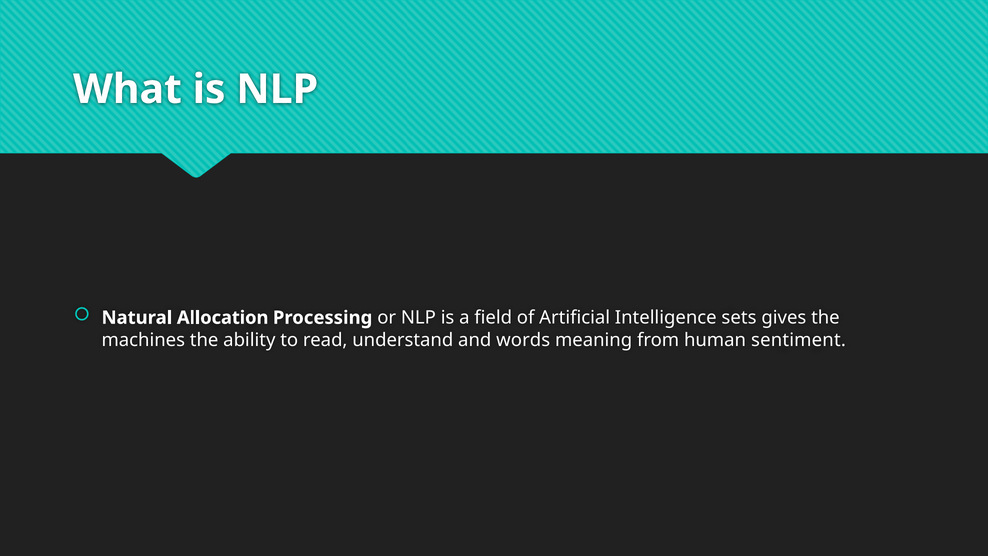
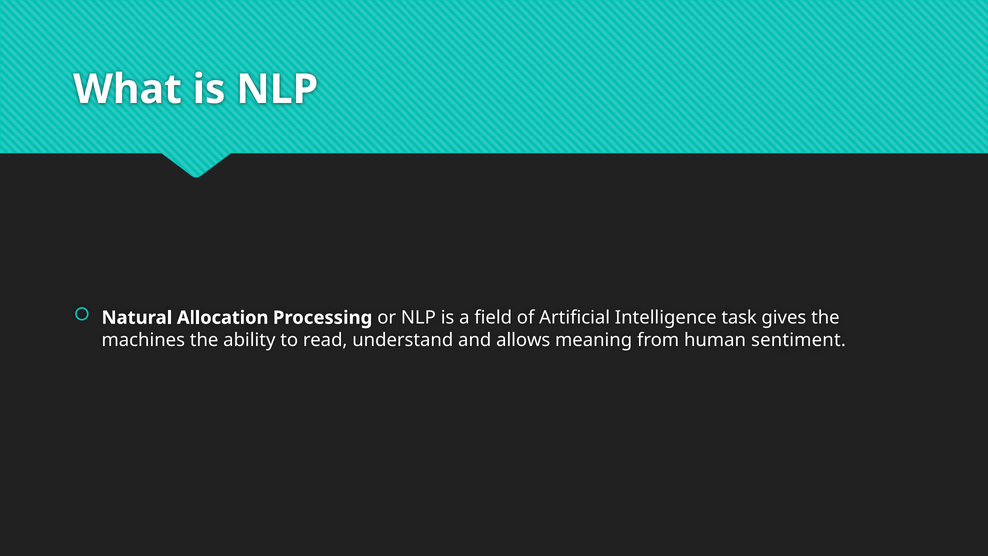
sets: sets -> task (739, 318)
words: words -> allows (523, 340)
